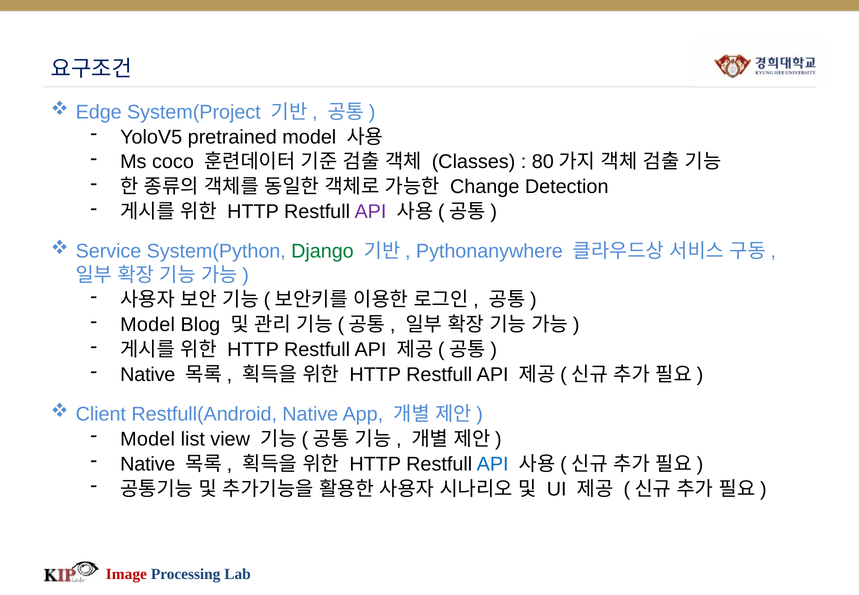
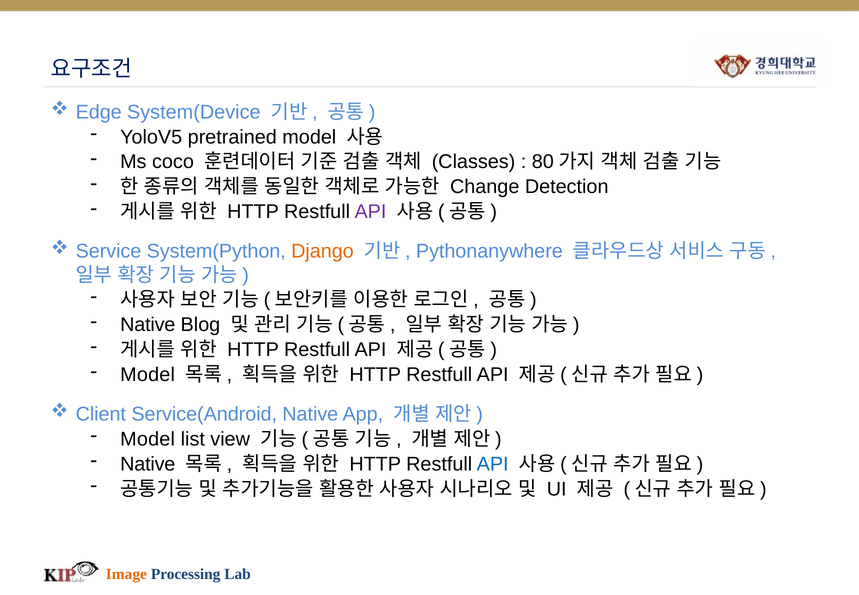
System(Project: System(Project -> System(Device (194, 112)
Django colour: green -> orange (322, 251)
Model: Model -> Native (148, 325)
Native: Native -> Model (148, 375)
Restfull(Android: Restfull(Android -> Service(Android (204, 414)
Image colour: red -> orange (126, 574)
